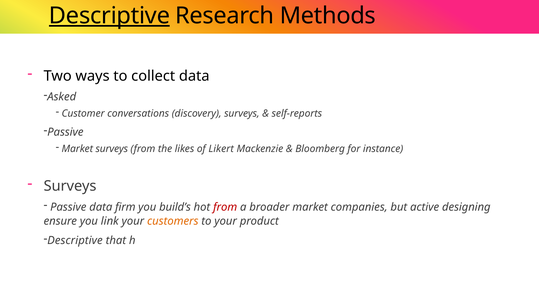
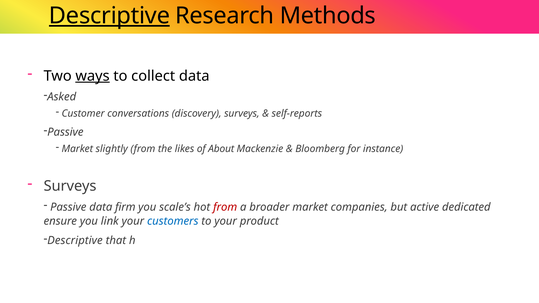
ways underline: none -> present (93, 76)
Market surveys: surveys -> slightly (112, 149)
Likert: Likert -> About (221, 149)
build’s: build’s -> scale’s (175, 207)
designing: designing -> dedicated (466, 207)
customers colour: orange -> blue (173, 221)
